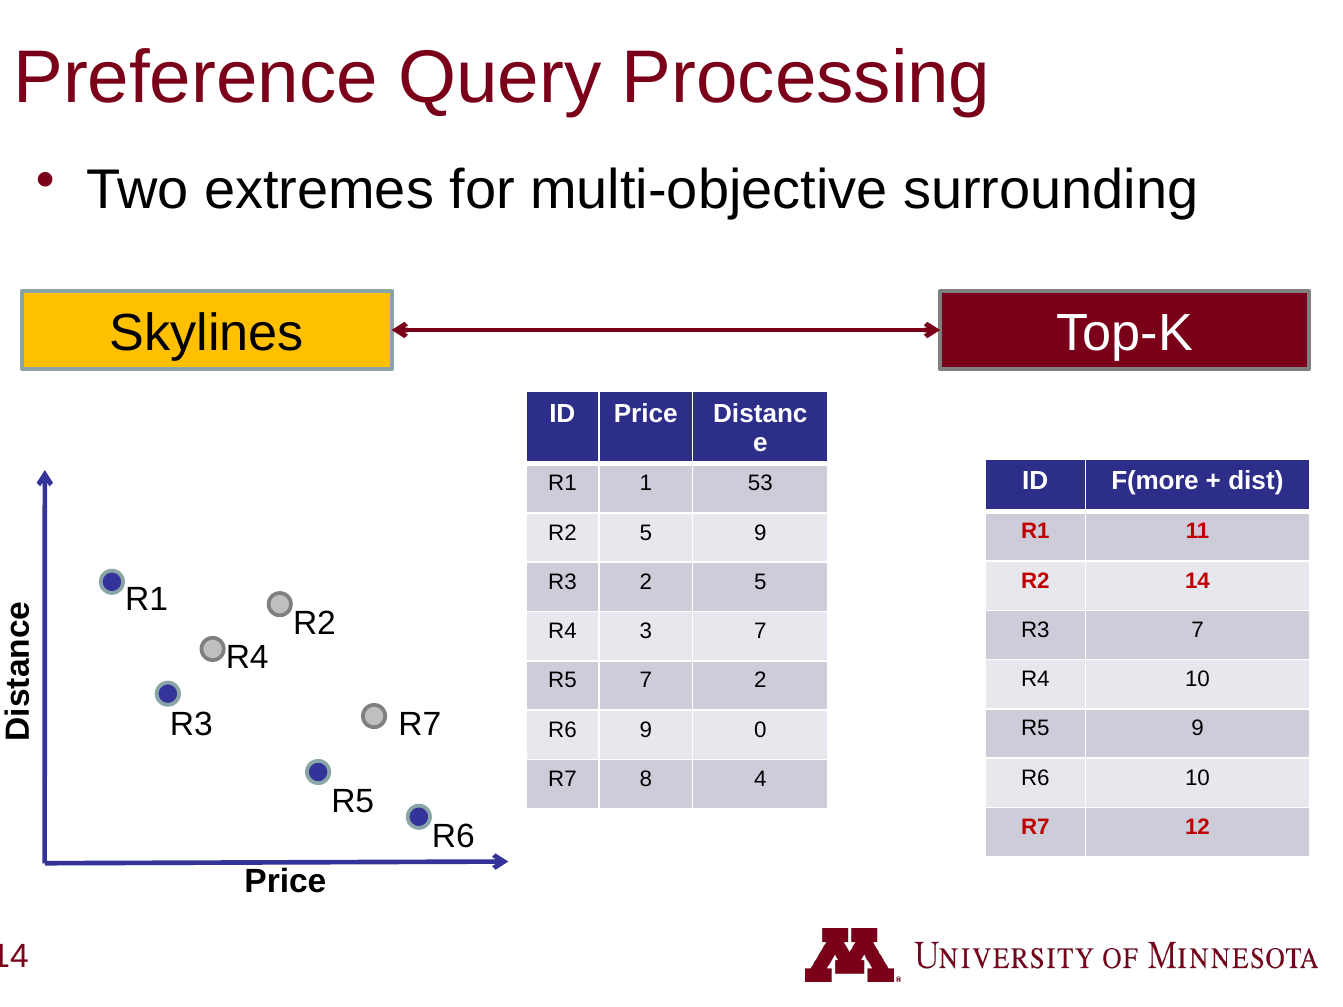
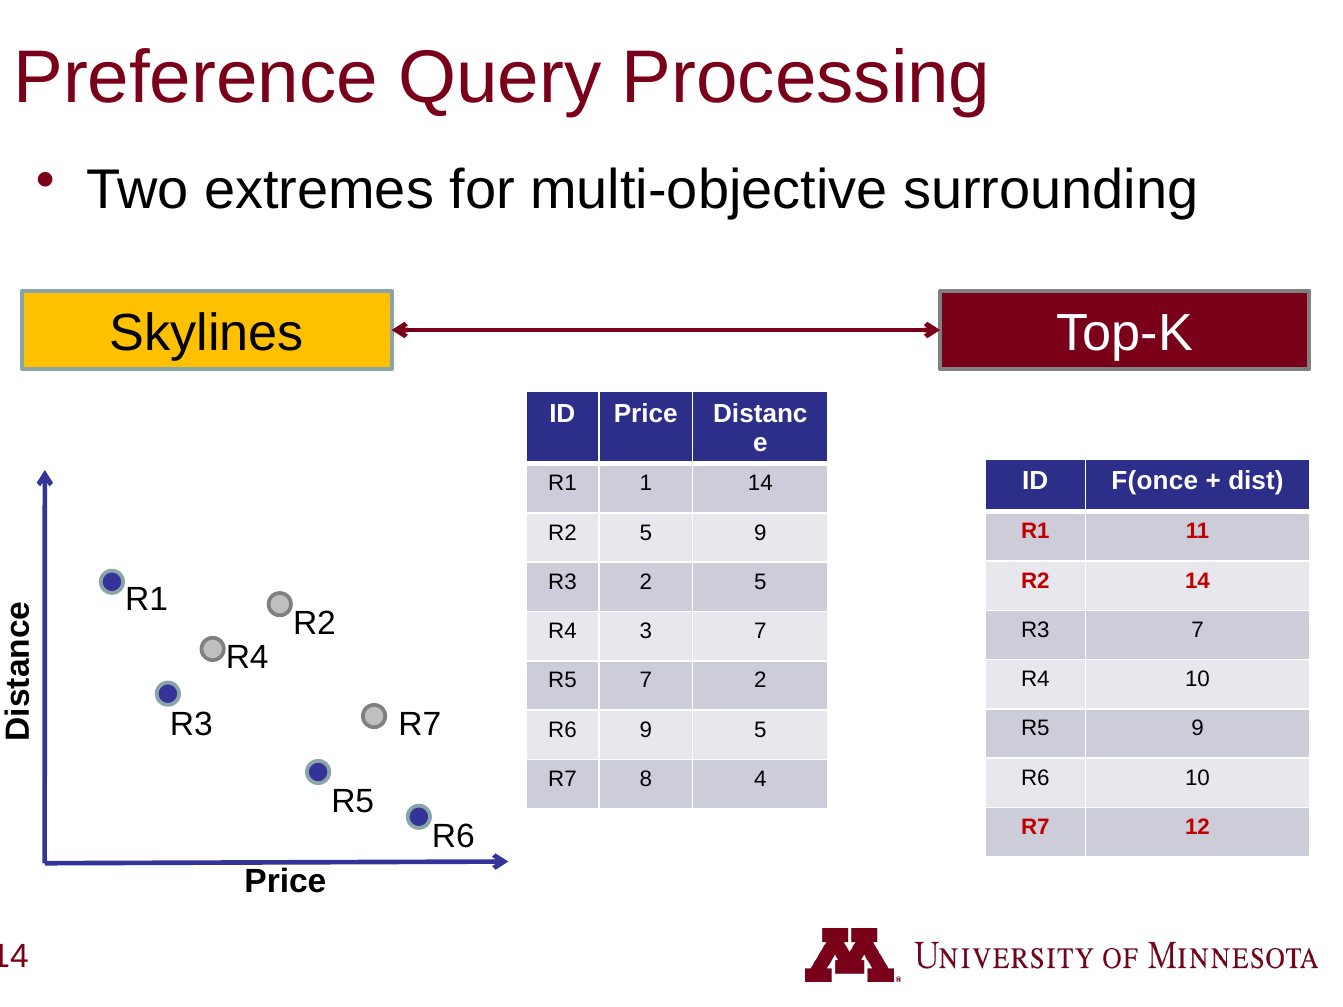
F(more: F(more -> F(once (1155, 481)
1 53: 53 -> 14 (760, 484)
9 0: 0 -> 5 (760, 730)
